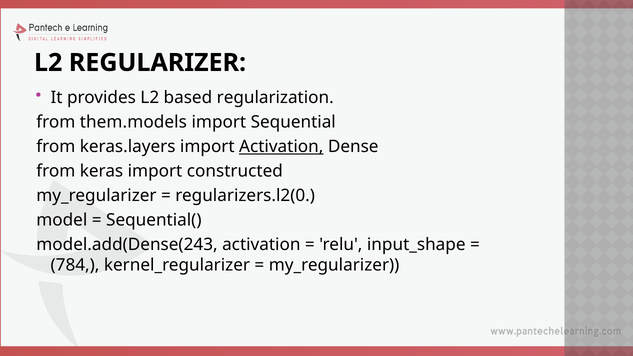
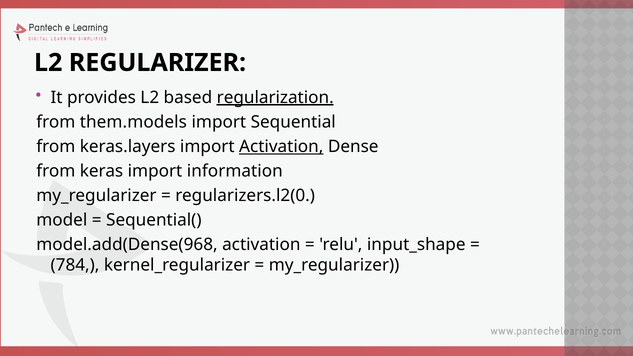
regularization underline: none -> present (275, 97)
constructed: constructed -> information (235, 171)
model.add(Dense(243: model.add(Dense(243 -> model.add(Dense(968 (127, 245)
